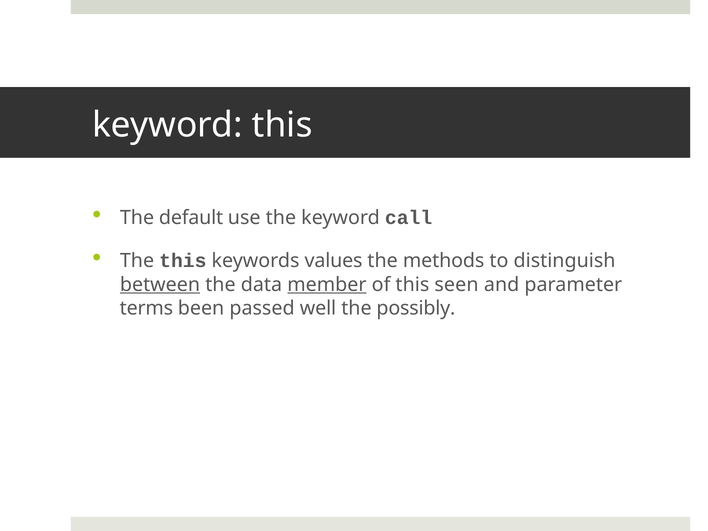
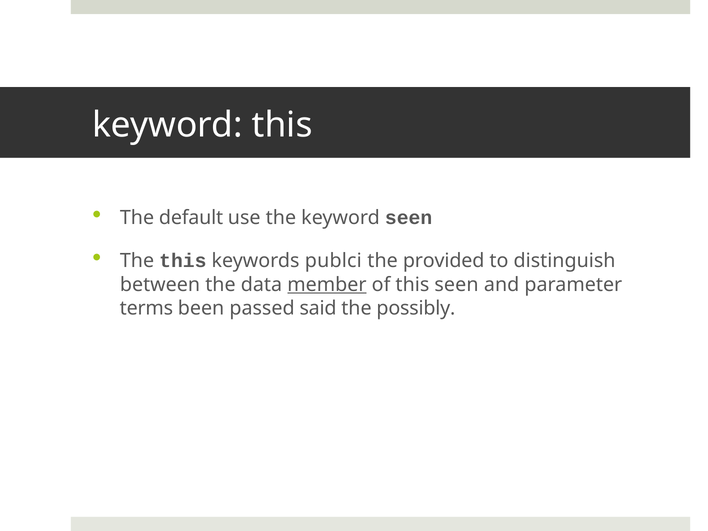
keyword call: call -> seen (409, 218)
values: values -> publci (333, 261)
methods: methods -> provided (444, 261)
between underline: present -> none (160, 285)
well: well -> said (318, 308)
